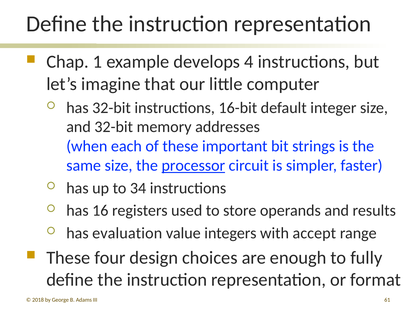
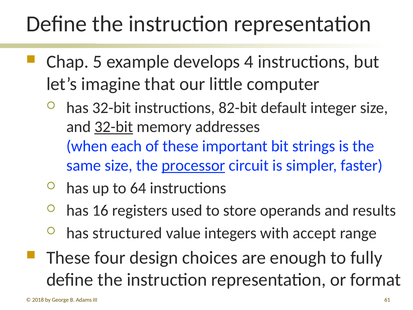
1: 1 -> 5 (98, 62)
16-bit: 16-bit -> 82-bit (238, 108)
32-bit underline: none -> present (114, 127)
34: 34 -> 64 (138, 188)
evaluation: evaluation -> structured (127, 233)
